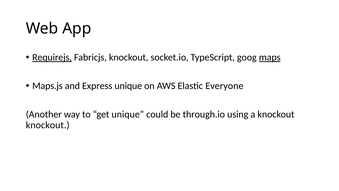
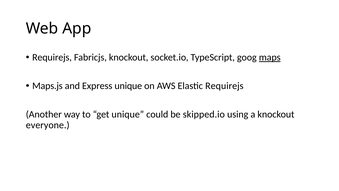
Requirejs underline: present -> none (52, 57)
Elastic Everyone: Everyone -> Requirejs (224, 86)
through.io: through.io -> skipped.io (204, 114)
knockout: knockout -> everyone (48, 125)
